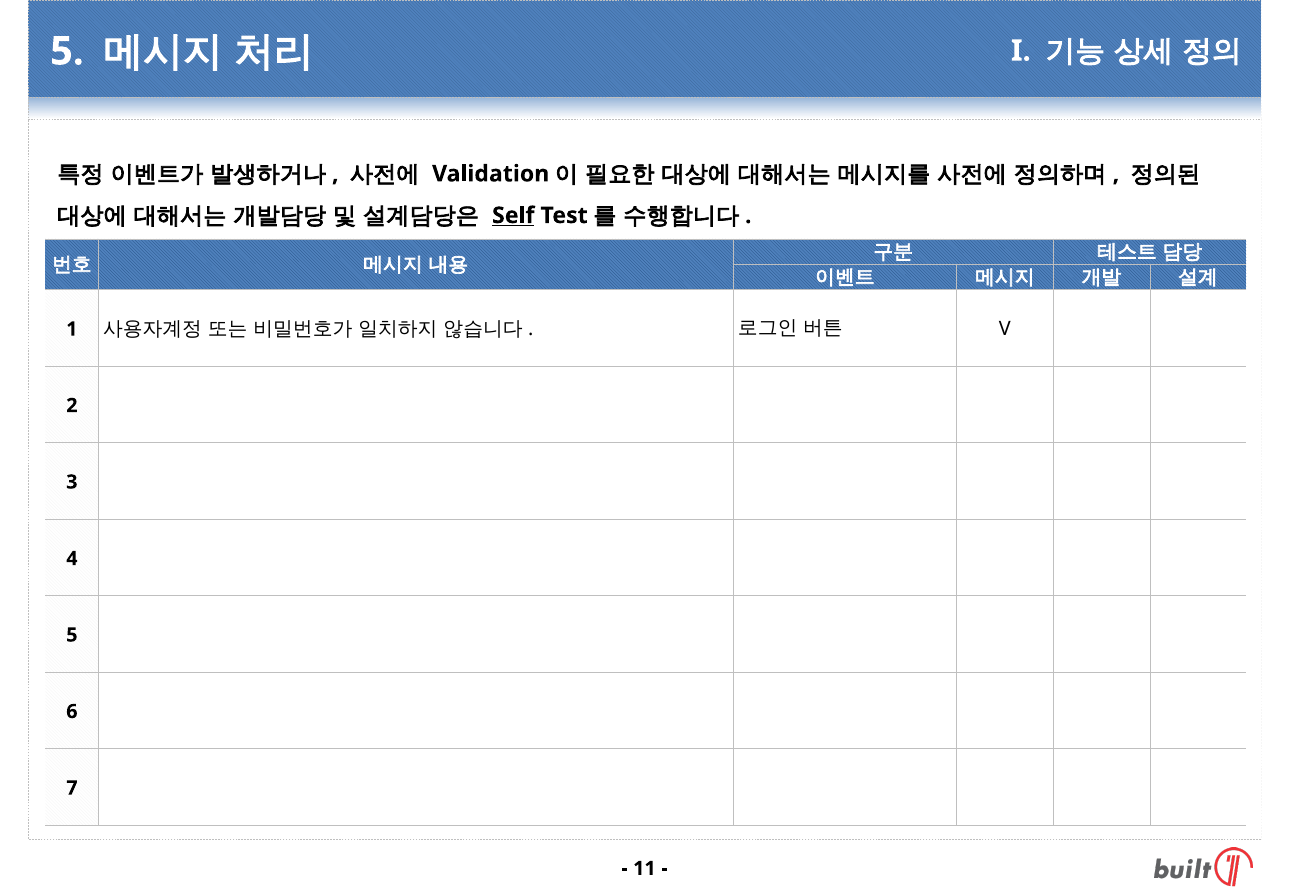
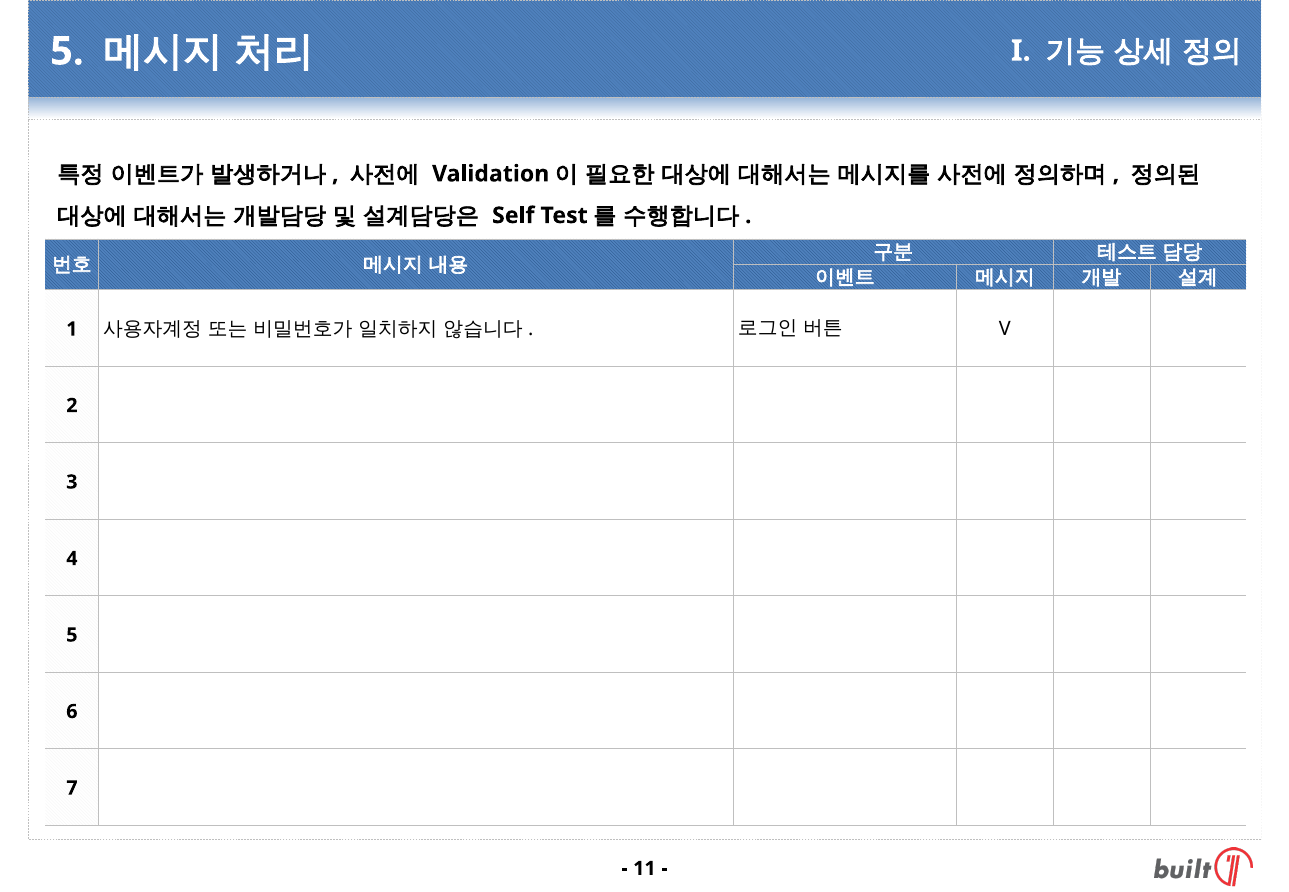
Self underline: present -> none (513, 216)
